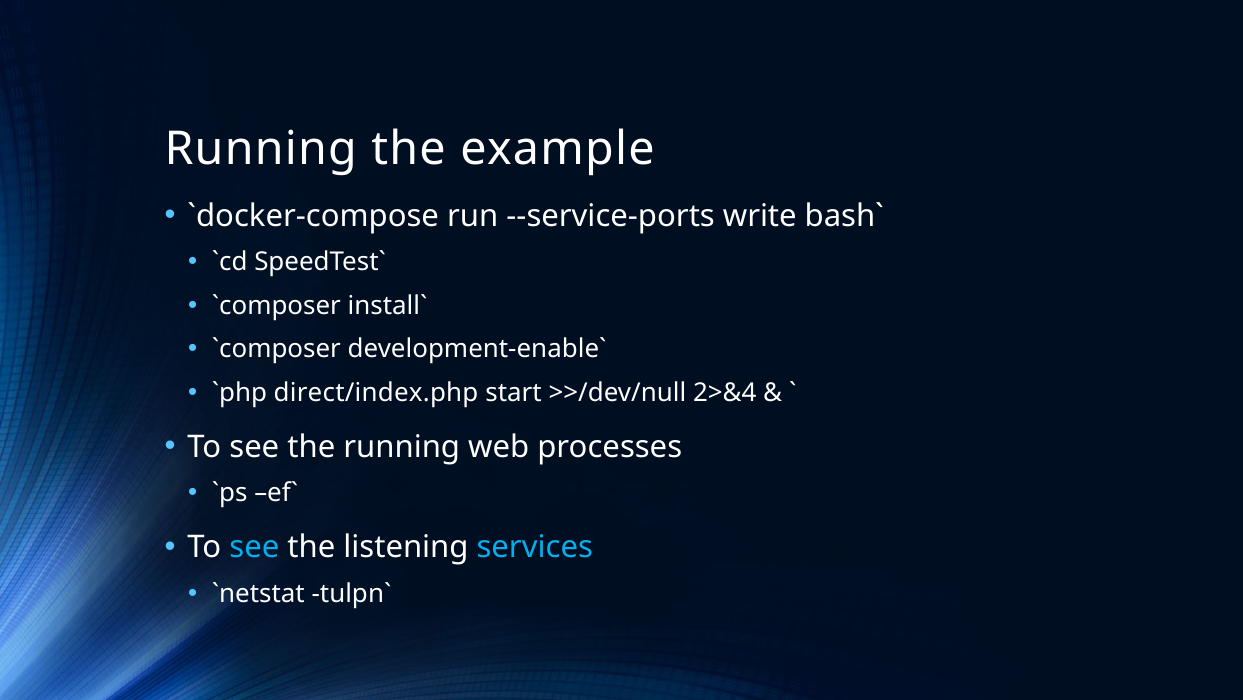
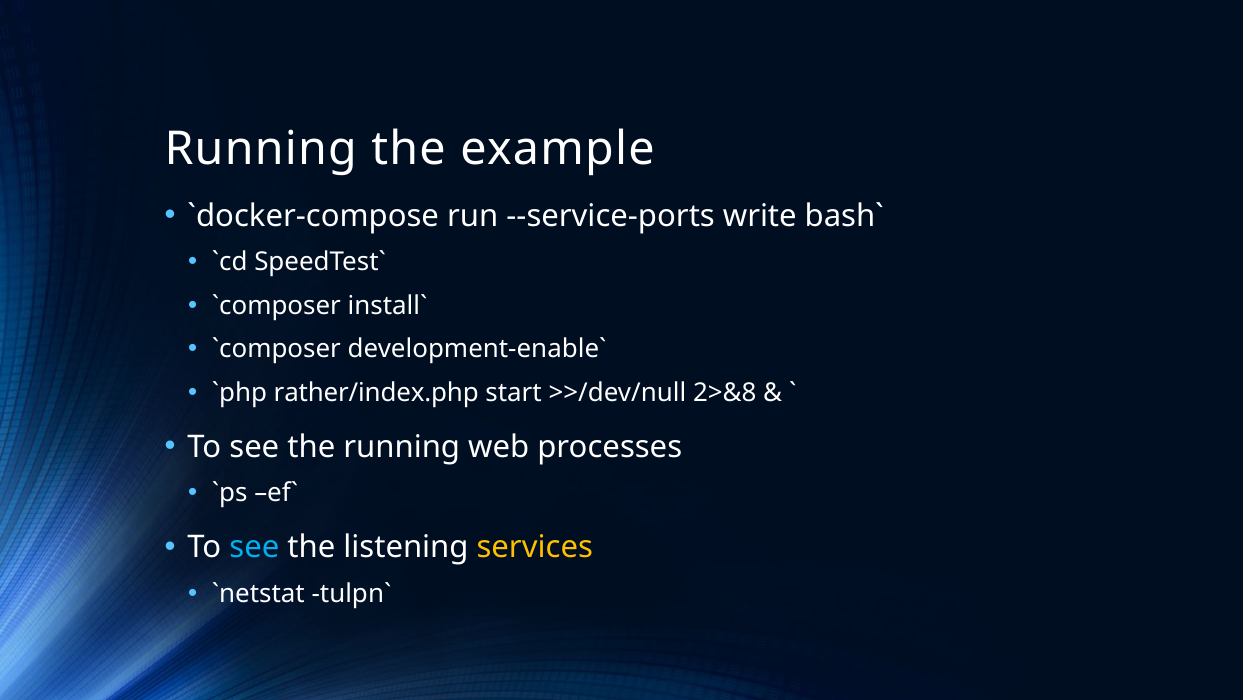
direct/index.php: direct/index.php -> rather/index.php (376, 392)
2>&4: 2>&4 -> 2>&8 (725, 392)
services colour: light blue -> yellow (535, 547)
